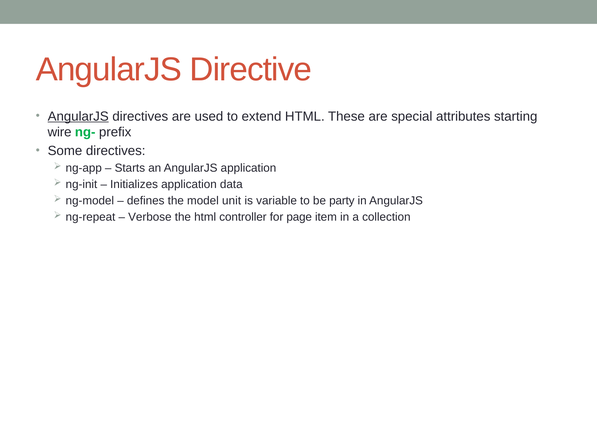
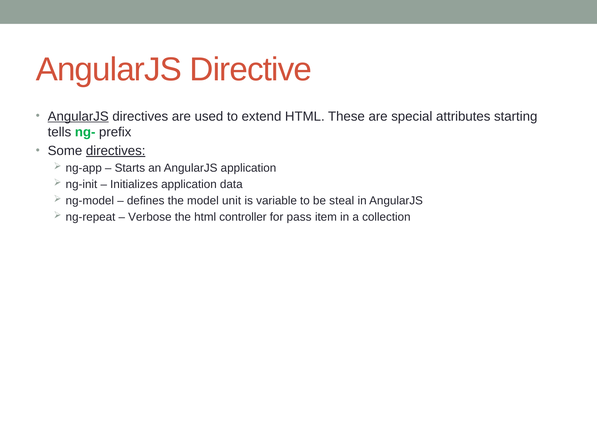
wire: wire -> tells (59, 132)
directives underline: none -> present (116, 151)
party: party -> steal (342, 200)
page: page -> pass (299, 217)
